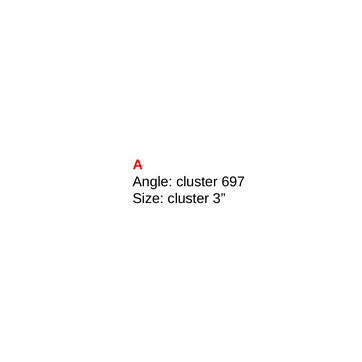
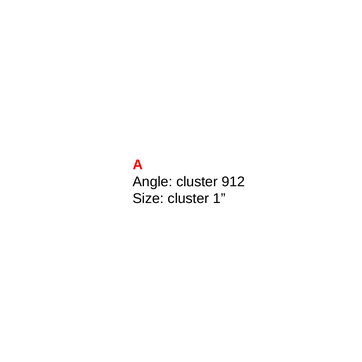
697: 697 -> 912 (233, 182)
3: 3 -> 1 (219, 199)
